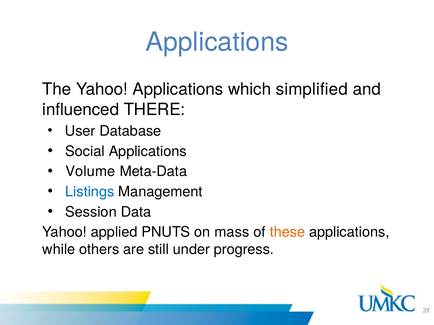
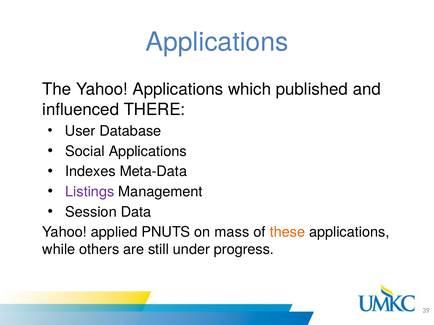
simplified: simplified -> published (312, 89)
Volume: Volume -> Indexes (91, 172)
Listings colour: blue -> purple (90, 192)
